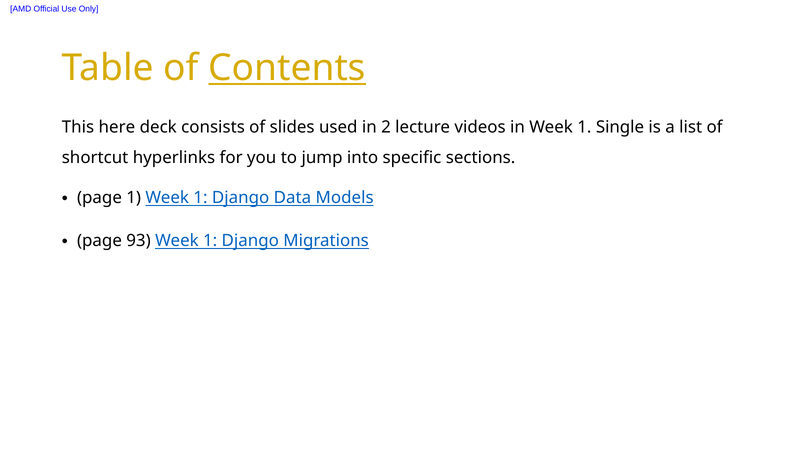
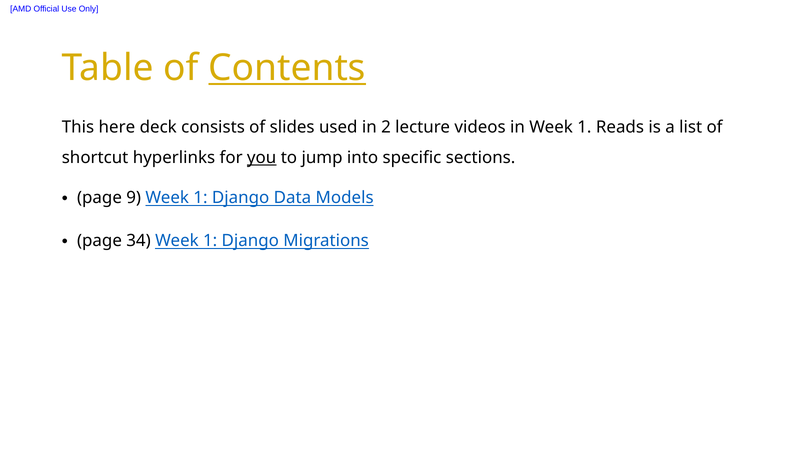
Single: Single -> Reads (620, 127)
you underline: none -> present (262, 158)
page 1: 1 -> 9 (134, 198)
93: 93 -> 34 (139, 241)
